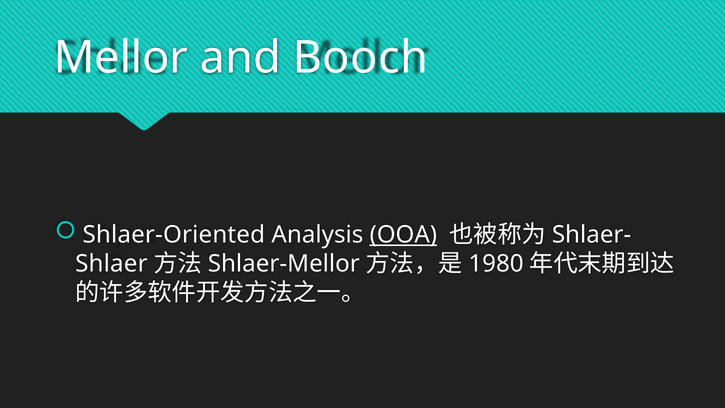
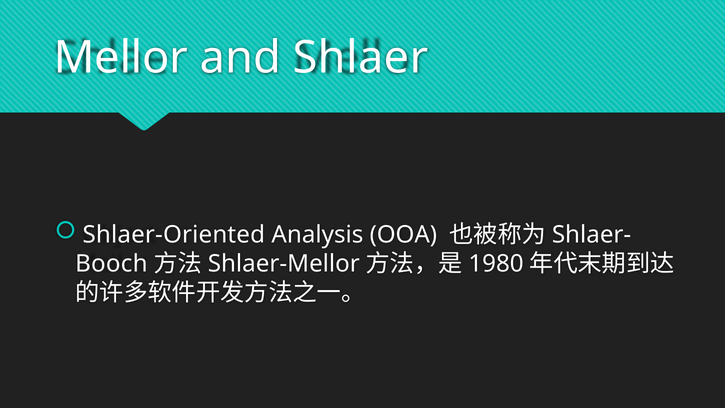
Booch: Booch -> Shlaer (361, 58)
OOA underline: present -> none (403, 235)
Shlaer: Shlaer -> Booch (111, 264)
